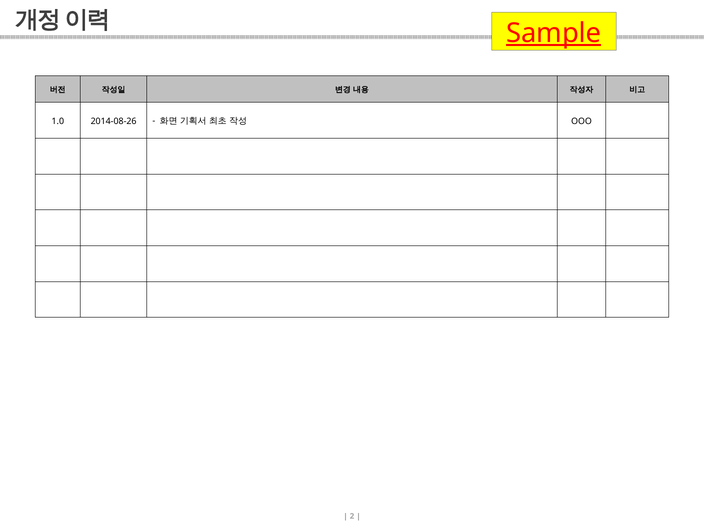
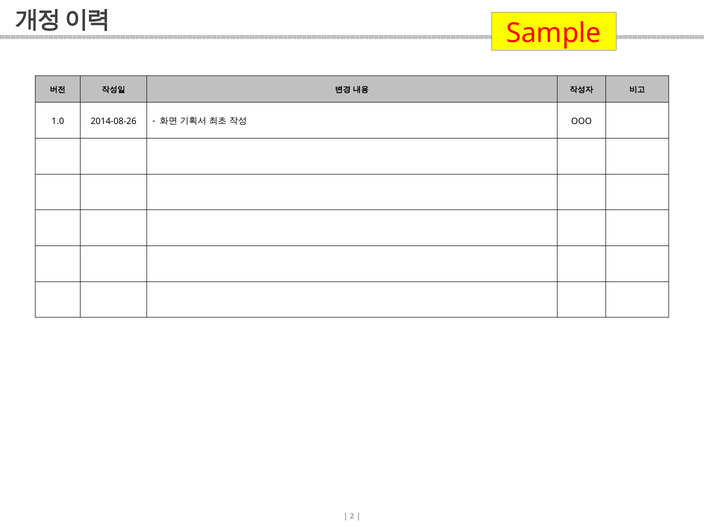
Sample underline: present -> none (554, 33)
